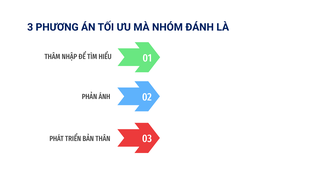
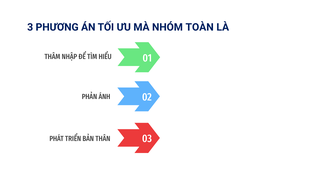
ĐÁNH: ĐÁNH -> TOÀN (200, 27)
